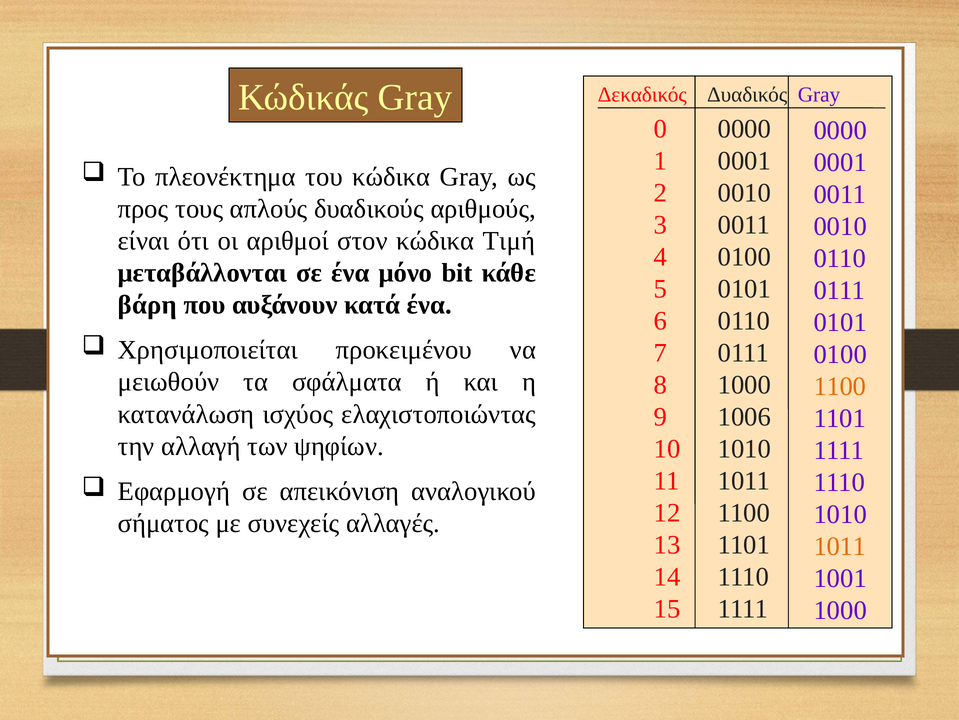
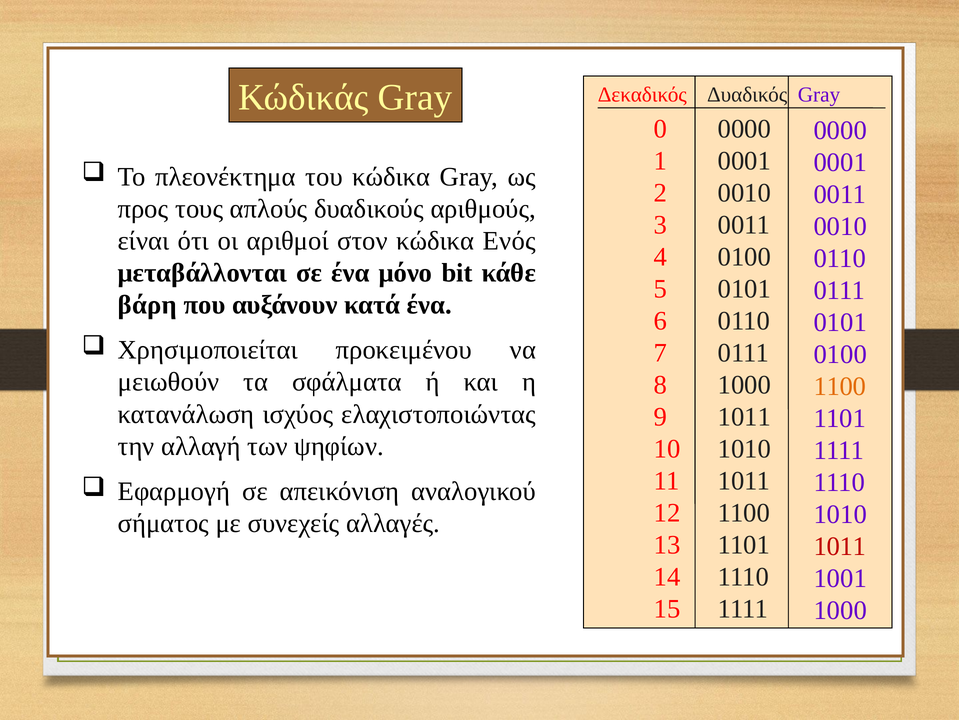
Τιμή: Τιμή -> Ενός (509, 241)
1006: 1006 -> 1011 (744, 416)
1011 colour: orange -> red (840, 546)
